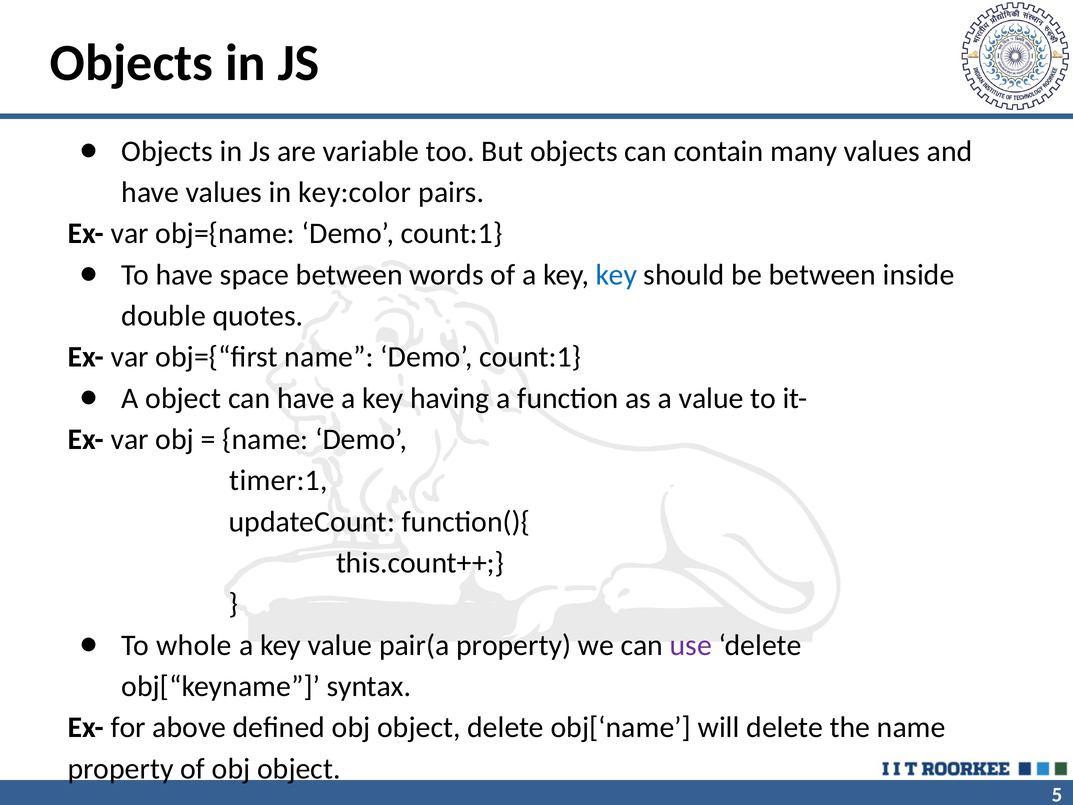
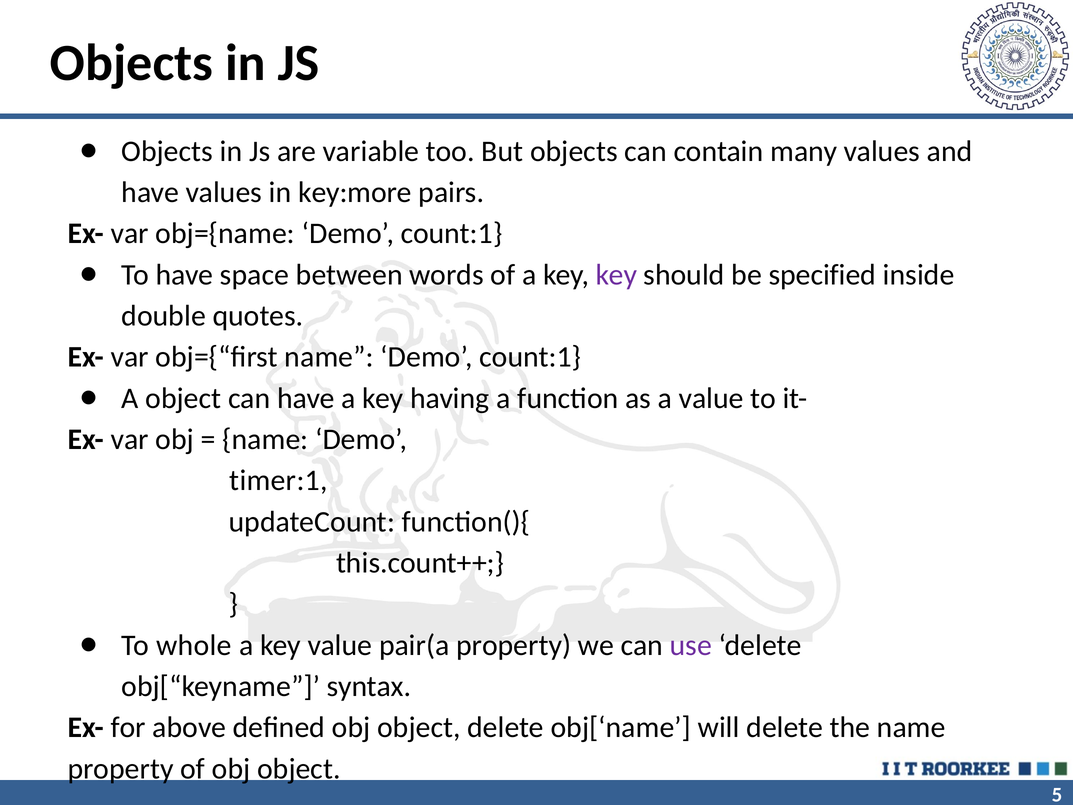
key:color: key:color -> key:more (355, 192)
key colour: blue -> purple (616, 275)
be between: between -> specified (822, 275)
